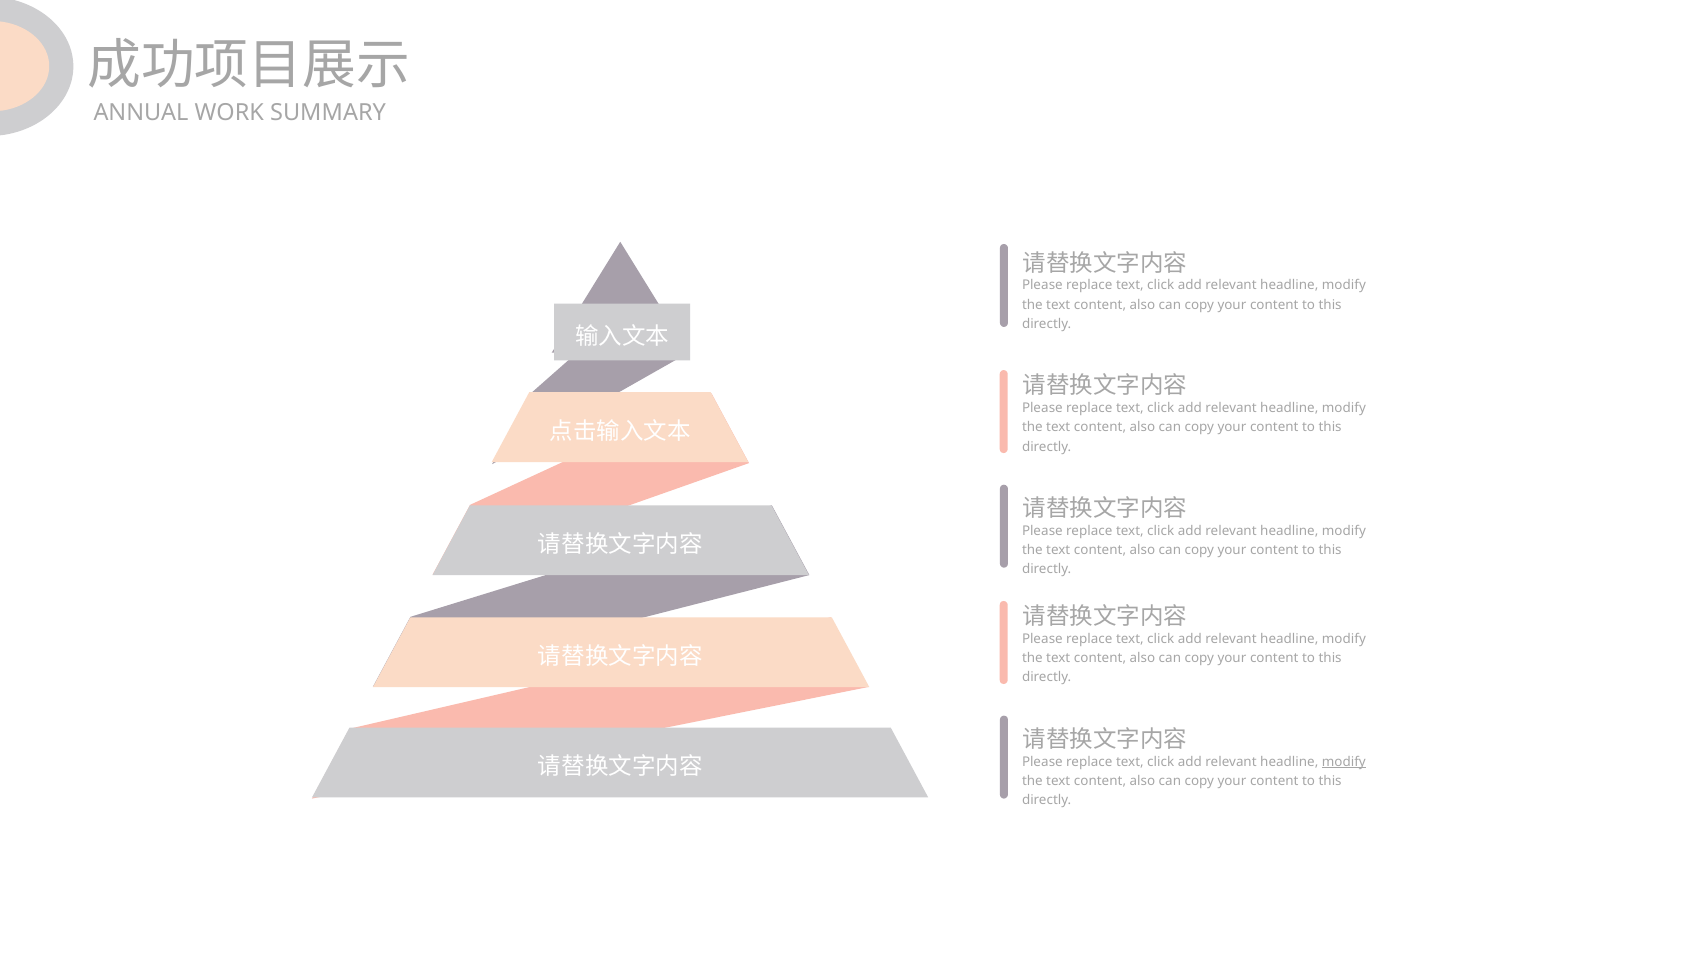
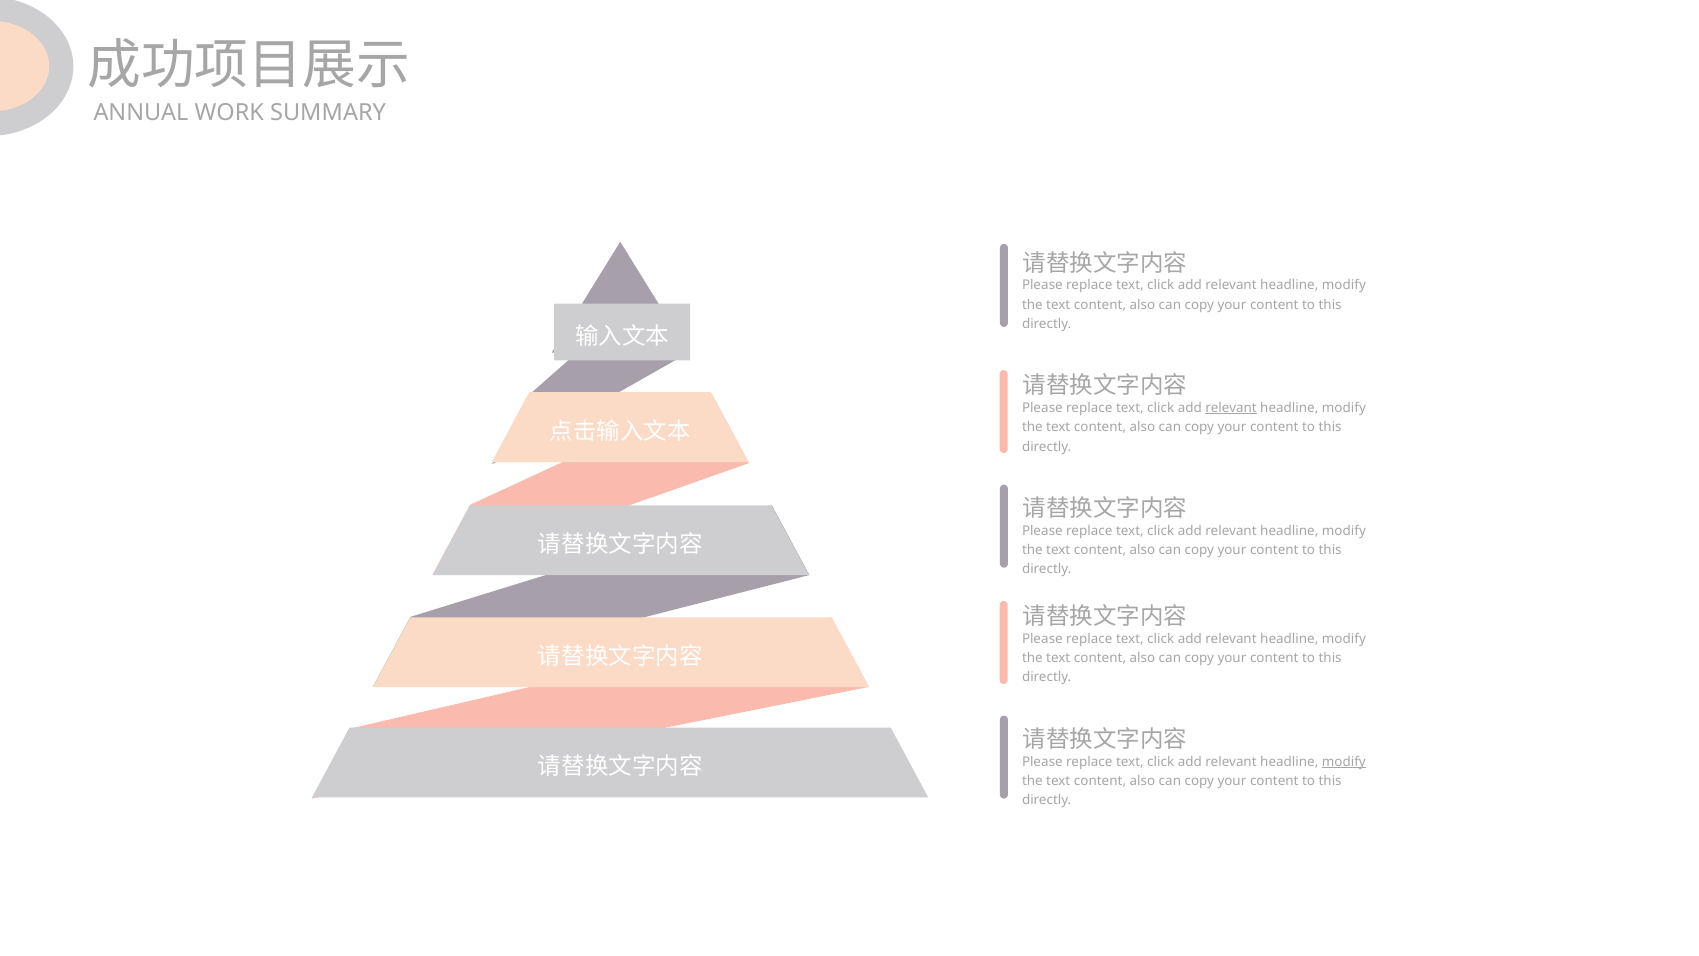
relevant underline: none -> present (1231, 408)
